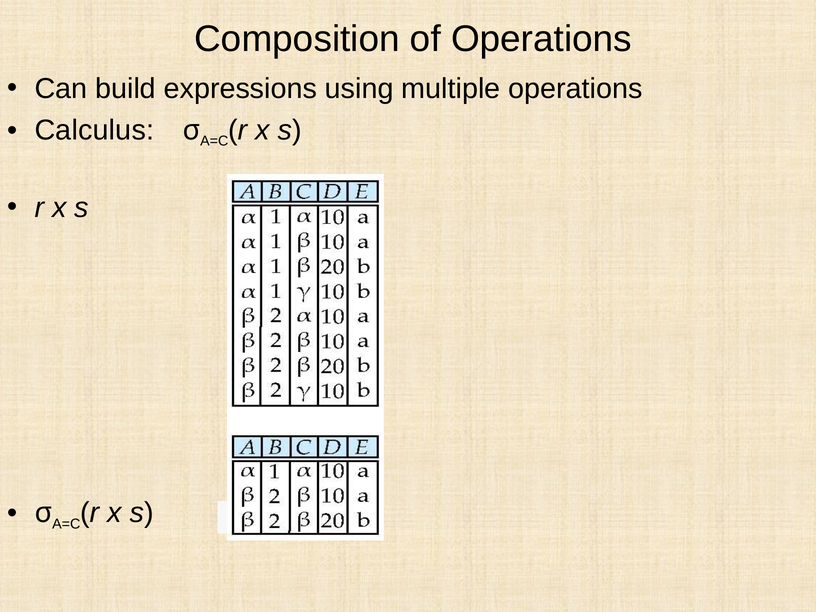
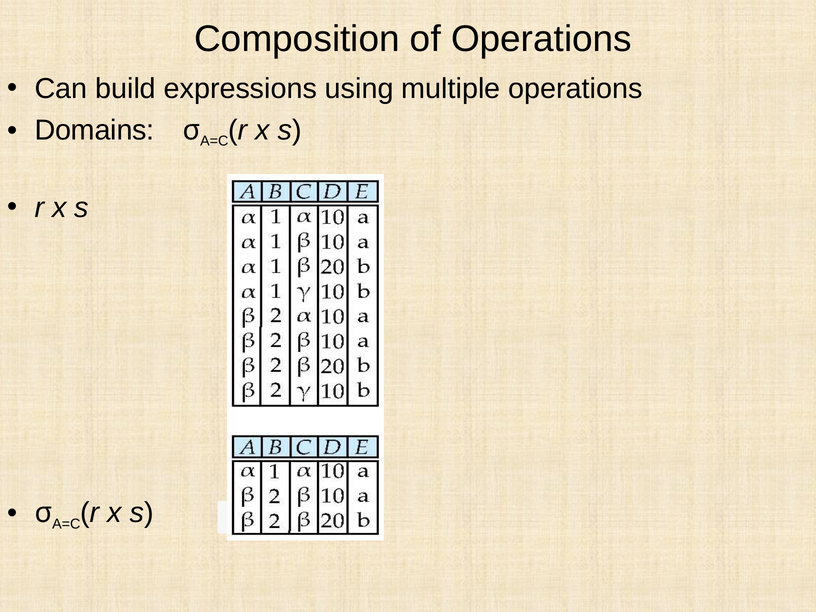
Calculus: Calculus -> Domains (94, 130)
